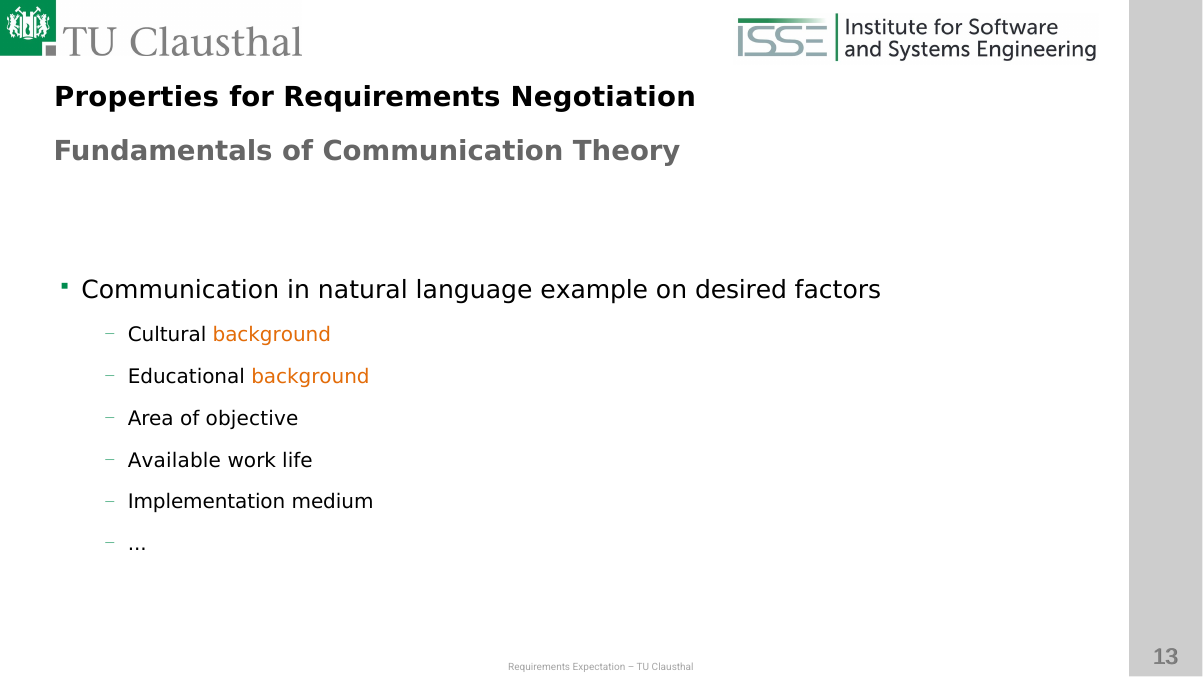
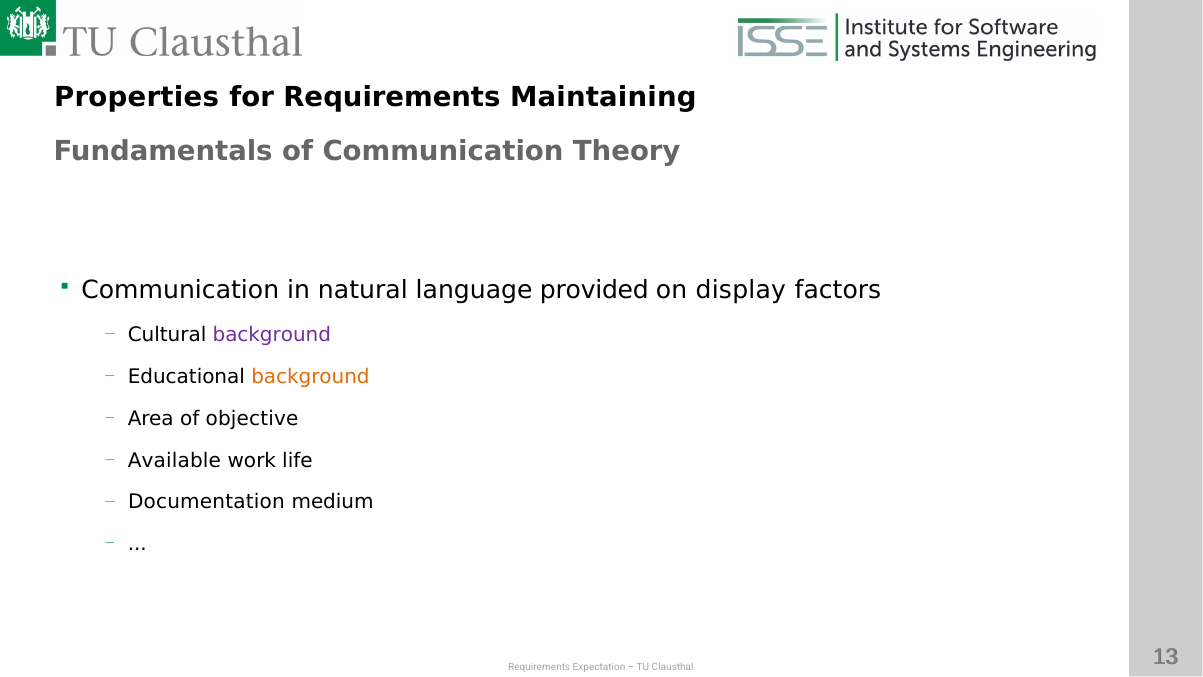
Negotiation: Negotiation -> Maintaining (603, 98)
example: example -> provided (594, 291)
desired: desired -> display (741, 291)
background colour: orange -> purple (272, 335)
Implementation: Implementation -> Documentation (206, 502)
